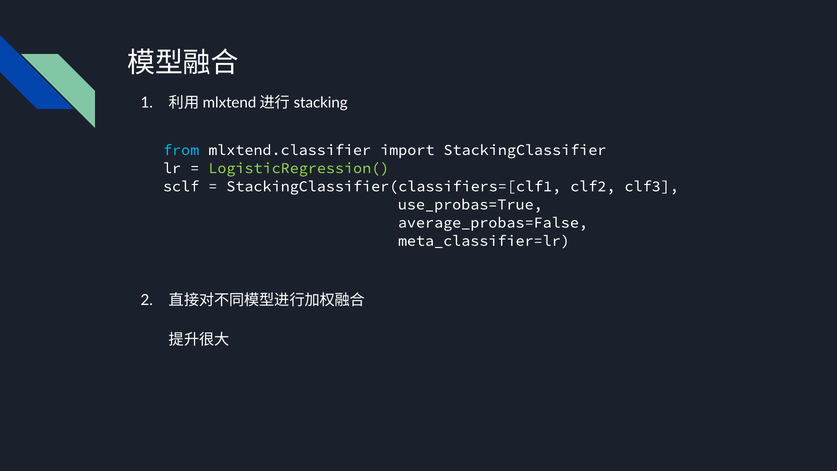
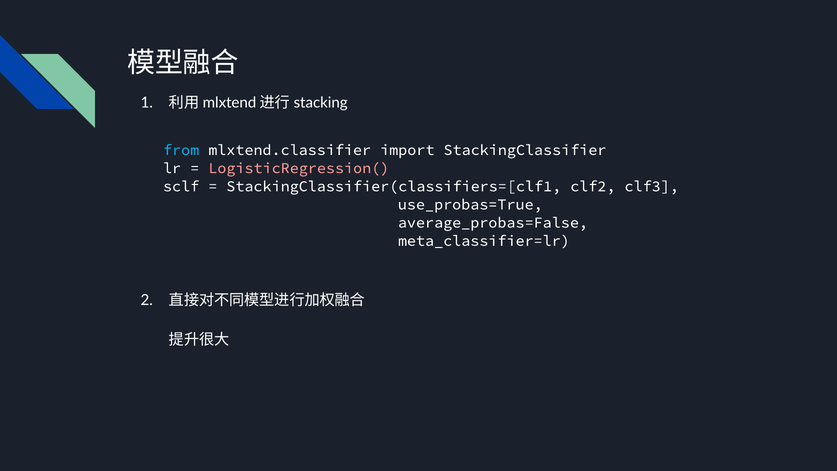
LogisticRegression( colour: light green -> pink (299, 168)
